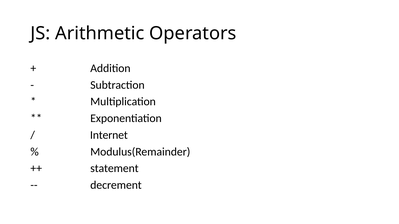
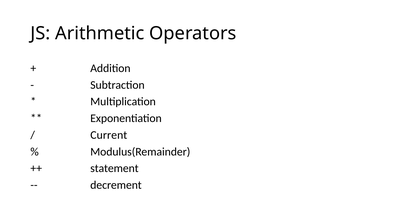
Internet: Internet -> Current (109, 135)
